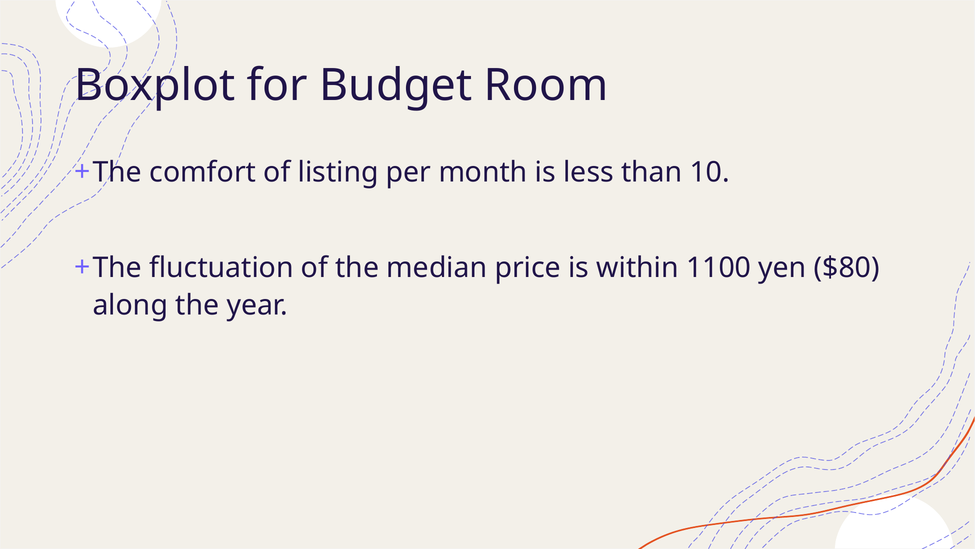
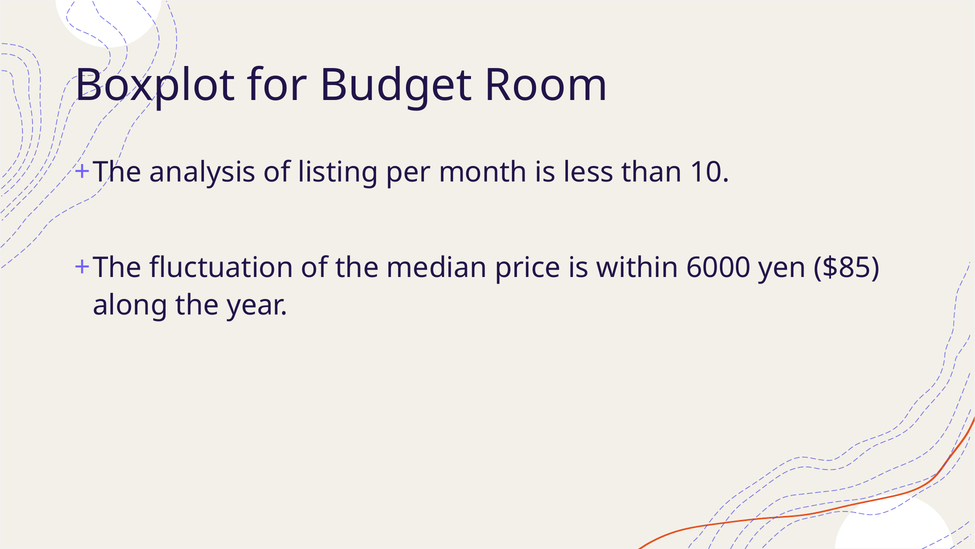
comfort: comfort -> analysis (203, 172)
1100: 1100 -> 6000 (719, 268)
$80: $80 -> $85 (847, 268)
